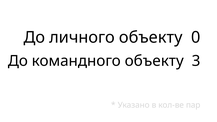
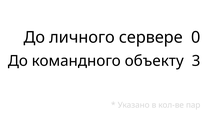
личного объекту: объекту -> сервере (151, 37)
